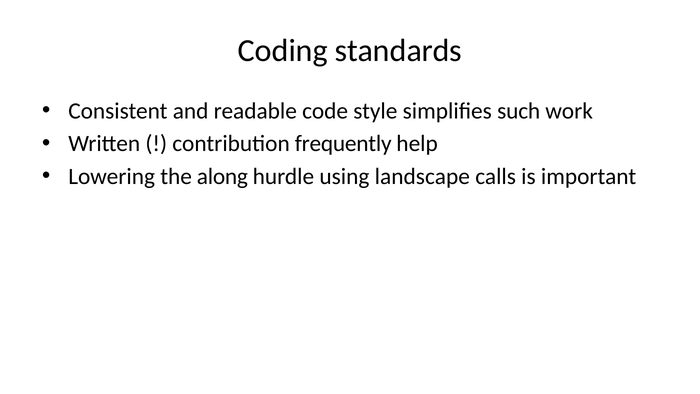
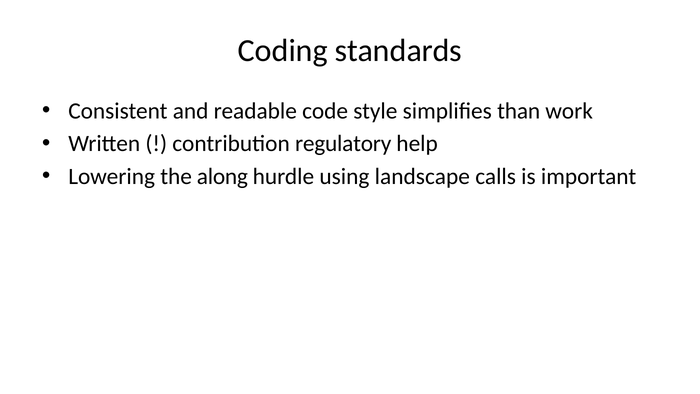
such: such -> than (519, 111)
frequently: frequently -> regulatory (343, 144)
